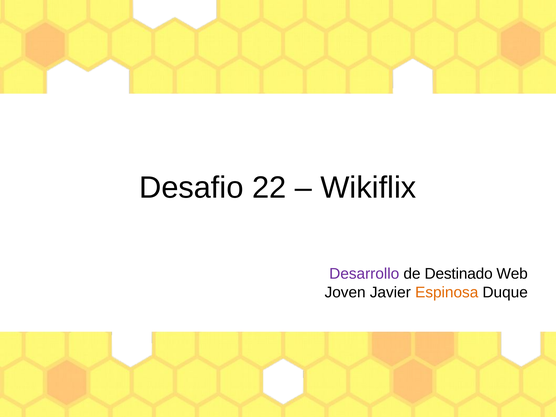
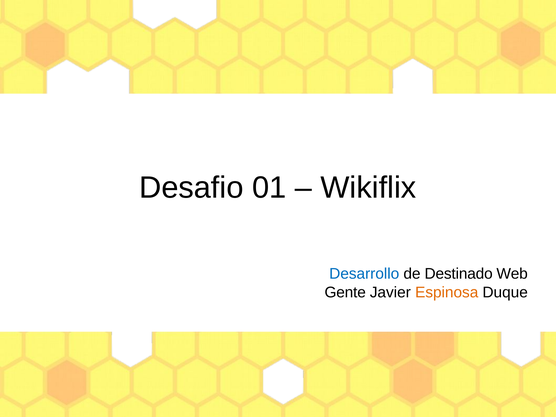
22: 22 -> 01 (269, 188)
Desarrollo colour: purple -> blue (364, 274)
Joven: Joven -> Gente (345, 292)
